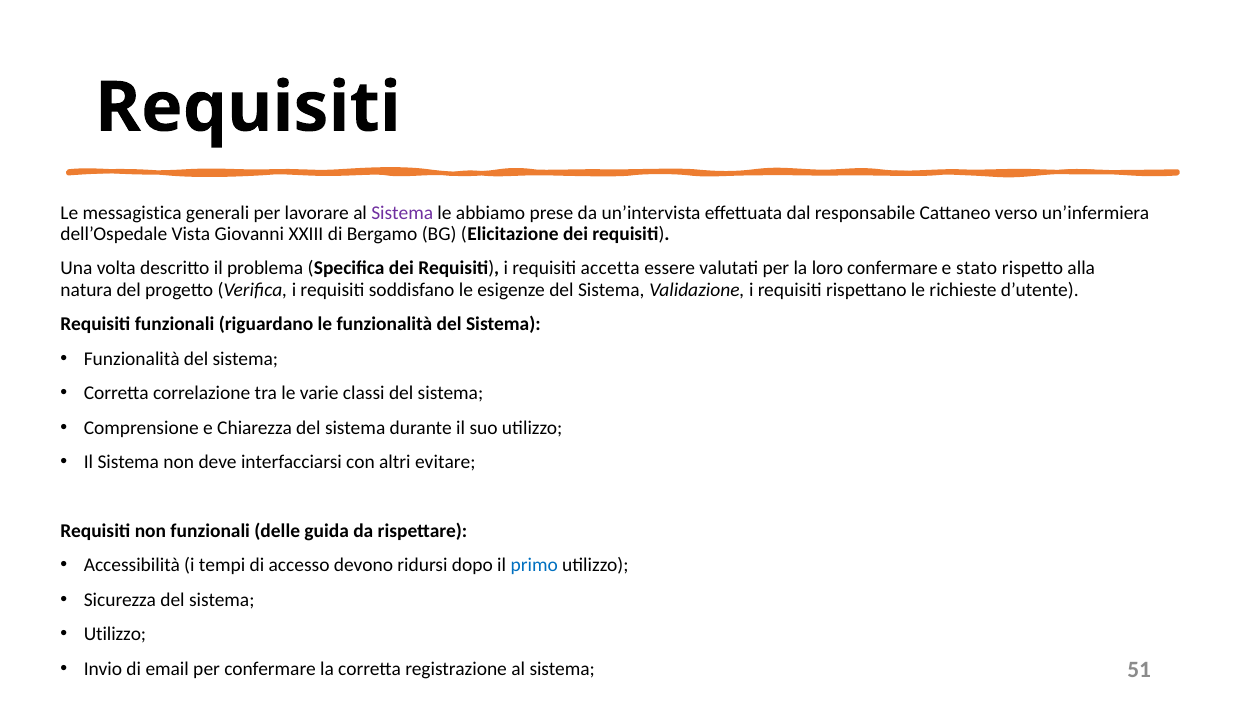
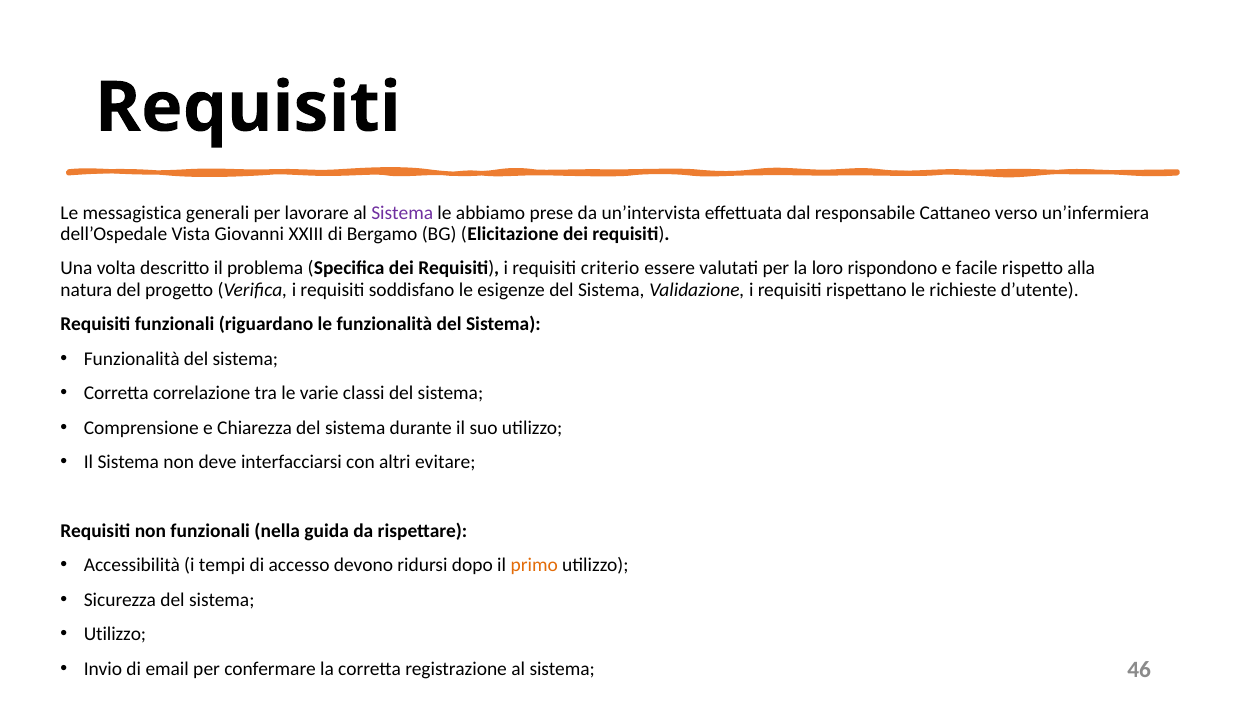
accetta: accetta -> criterio (610, 268)
loro confermare: confermare -> rispondono (892, 268)
stato: stato -> facile (977, 268)
delle: delle -> nella (277, 531)
primo colour: blue -> orange (534, 565)
51: 51 -> 46 (1139, 670)
